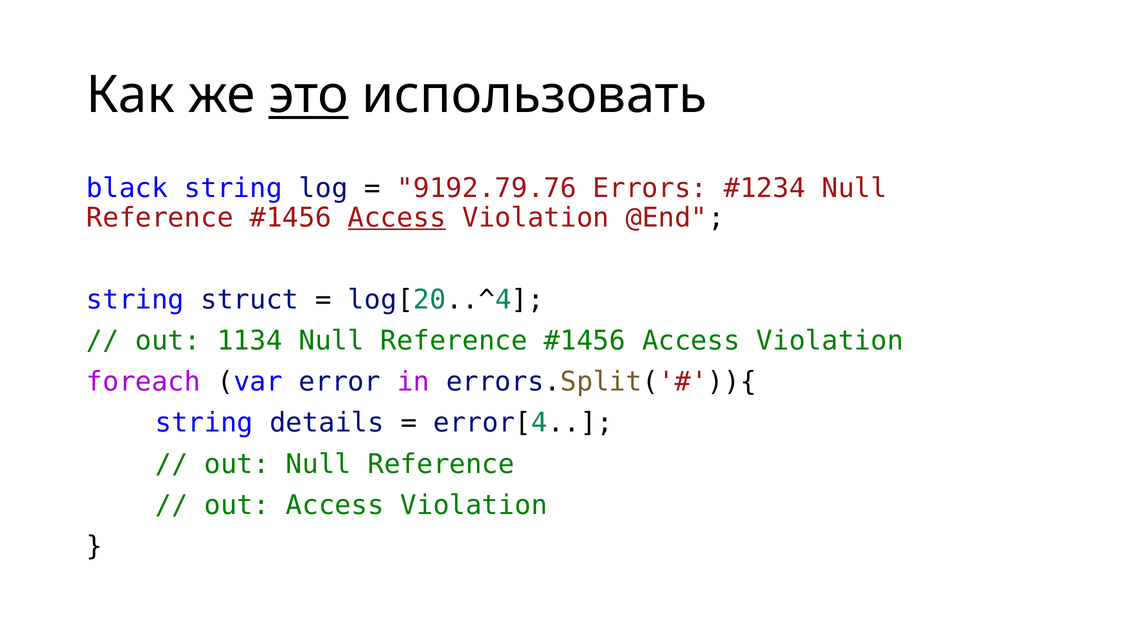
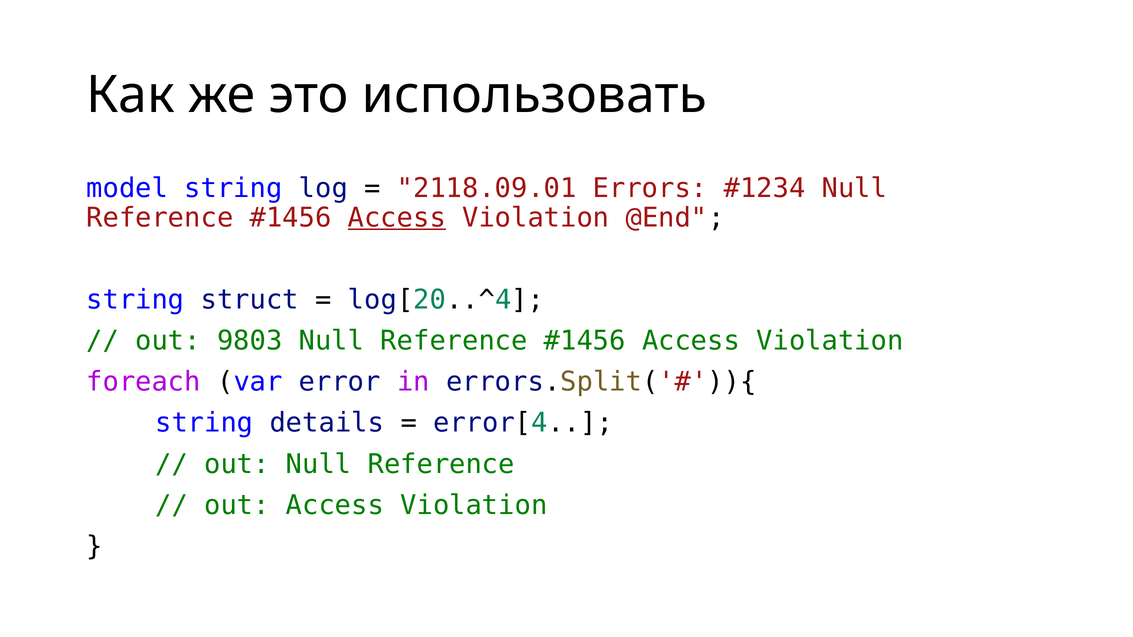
это underline: present -> none (309, 95)
black: black -> model (127, 188)
9192.79.76: 9192.79.76 -> 2118.09.01 (487, 188)
1134: 1134 -> 9803 (250, 341)
